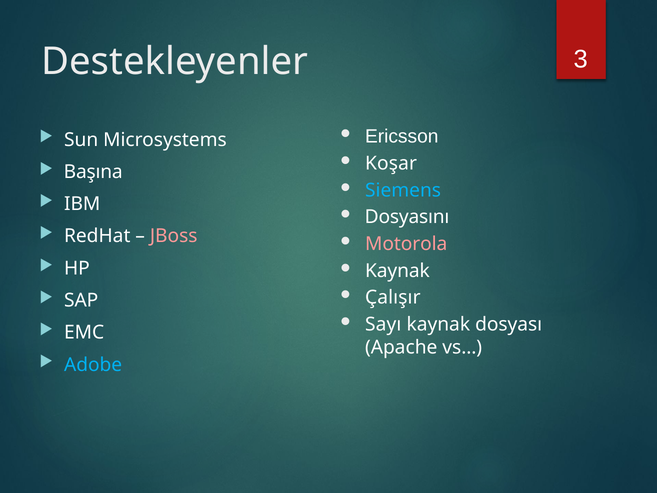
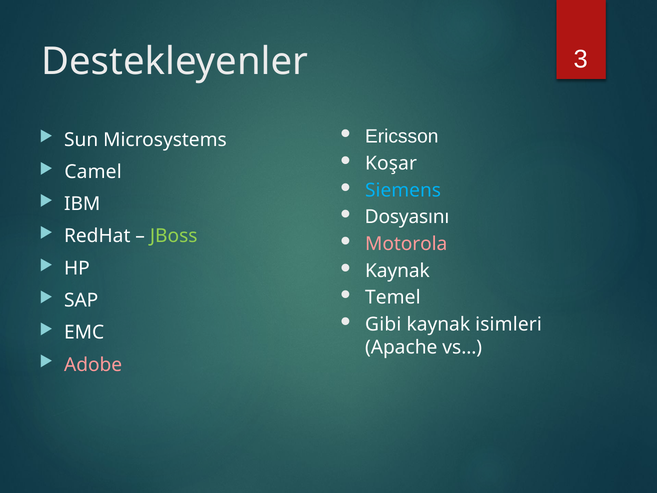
Başına: Başına -> Camel (93, 172)
JBoss colour: pink -> light green (174, 236)
Çalışır: Çalışır -> Temel (393, 297)
Sayı: Sayı -> Gibi (383, 324)
dosyası: dosyası -> isimleri (509, 324)
Adobe colour: light blue -> pink (93, 365)
